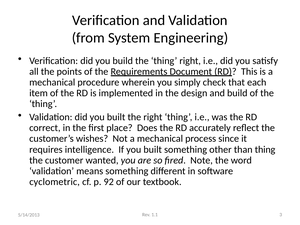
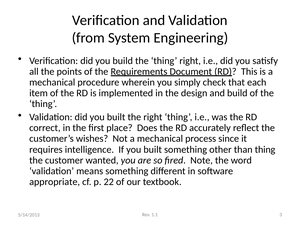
cyclometric: cyclometric -> appropriate (55, 182)
92: 92 -> 22 (109, 182)
